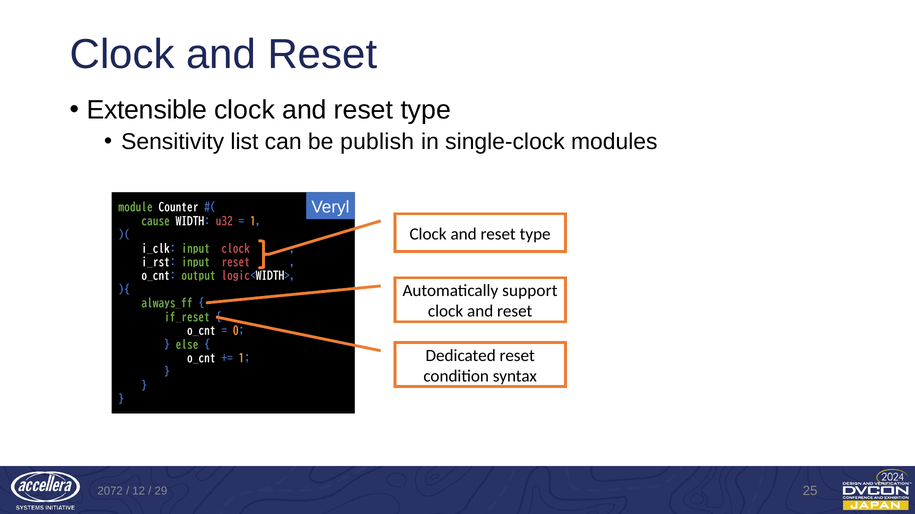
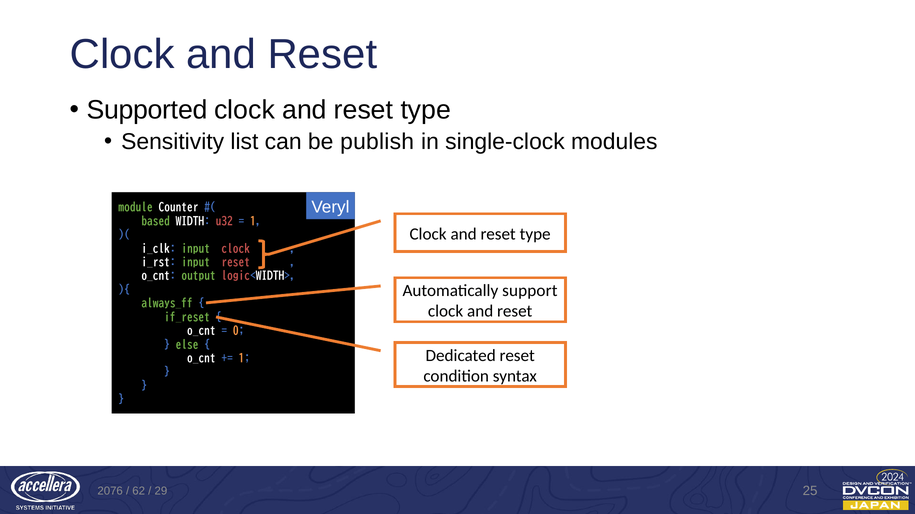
Extensible: Extensible -> Supported (147, 110)
cause: cause -> based (156, 222)
2072: 2072 -> 2076 (110, 492)
12: 12 -> 62 (139, 492)
